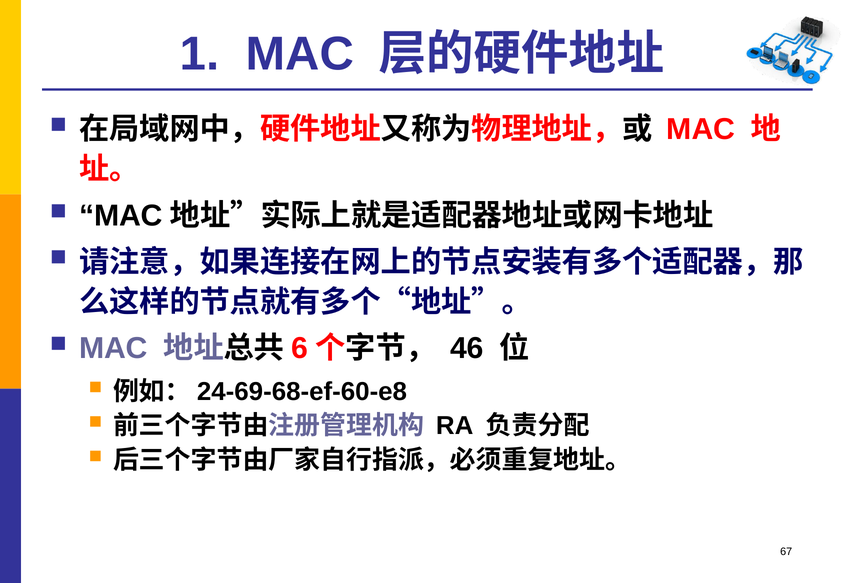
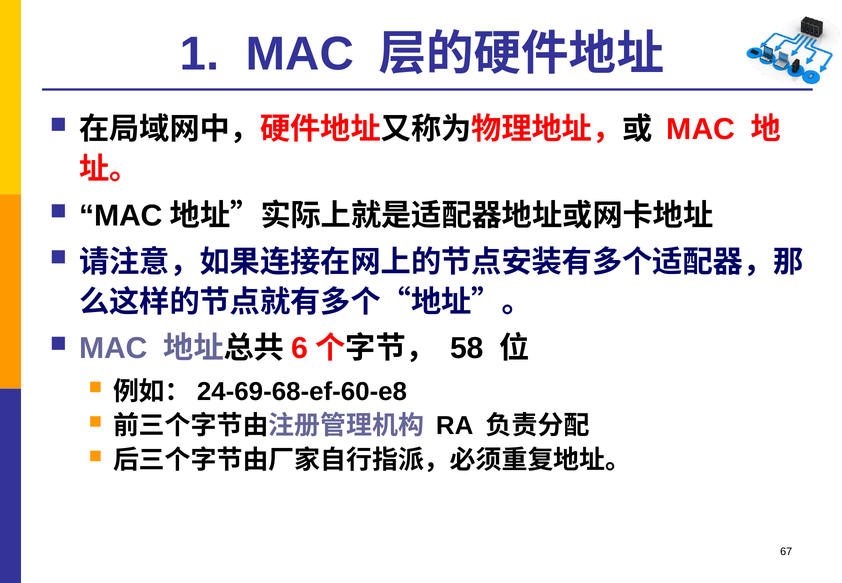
46: 46 -> 58 (467, 348)
